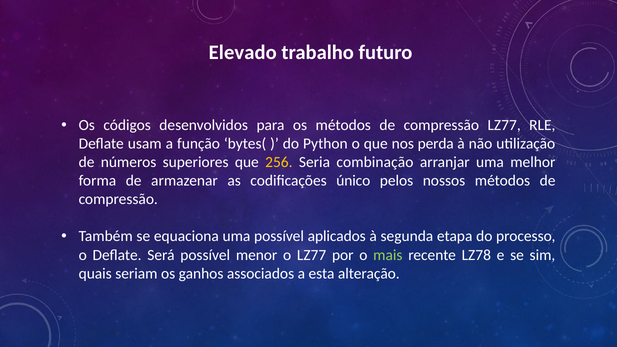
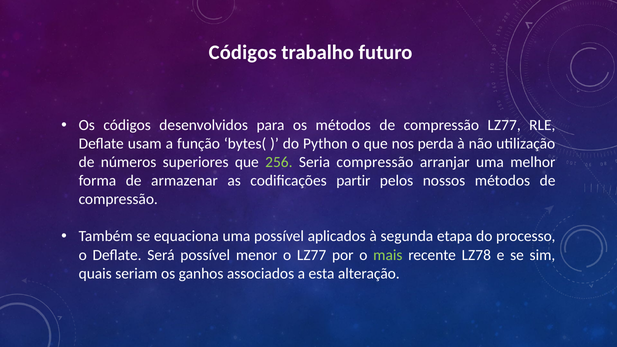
Elevado: Elevado -> Códigos (243, 52)
256 colour: yellow -> light green (279, 162)
Seria combinação: combinação -> compressão (375, 162)
único: único -> partir (353, 181)
